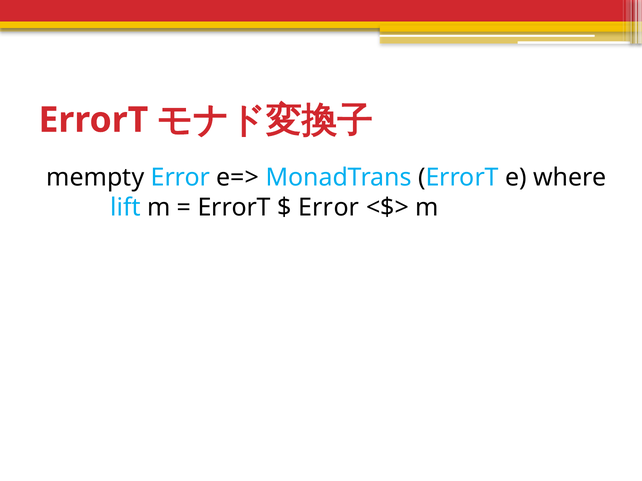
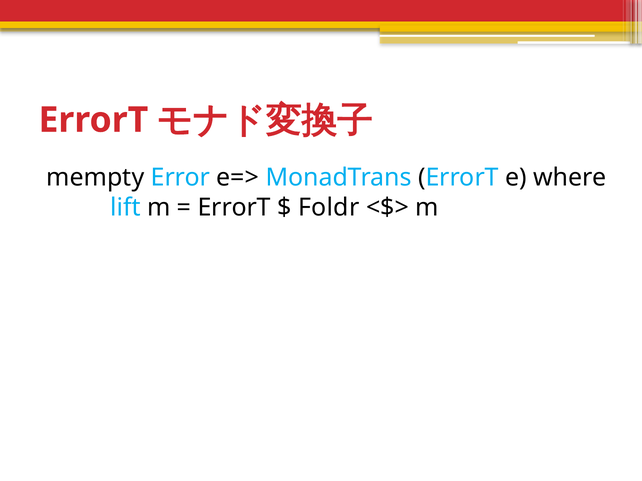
Error: Error -> Foldr (329, 208)
